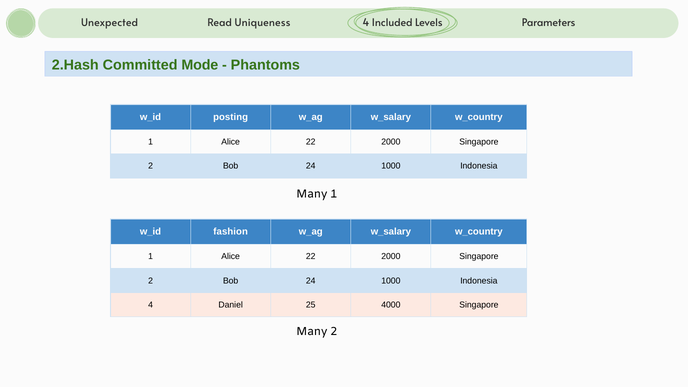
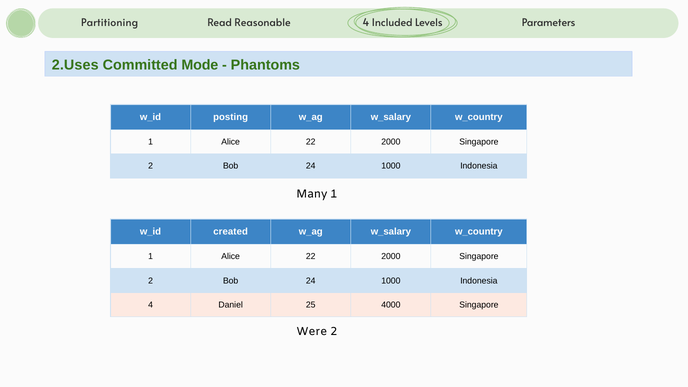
Unexpected: Unexpected -> Partitioning (110, 23)
Uniqueness: Uniqueness -> Reasonable (263, 23)
2.Hash: 2.Hash -> 2.Uses (75, 65)
fashion: fashion -> created (231, 232)
Many: Many -> Were (312, 331)
